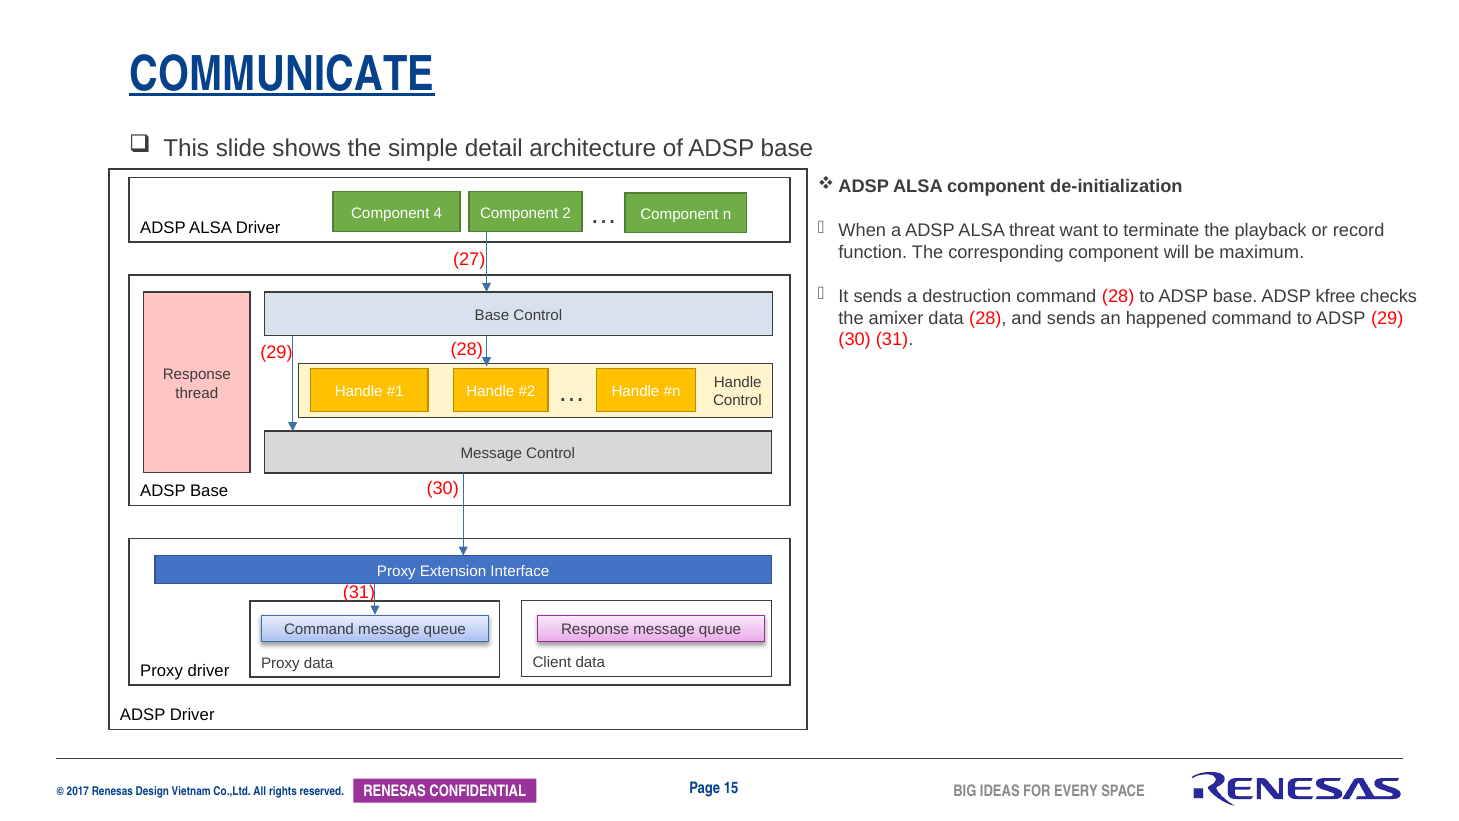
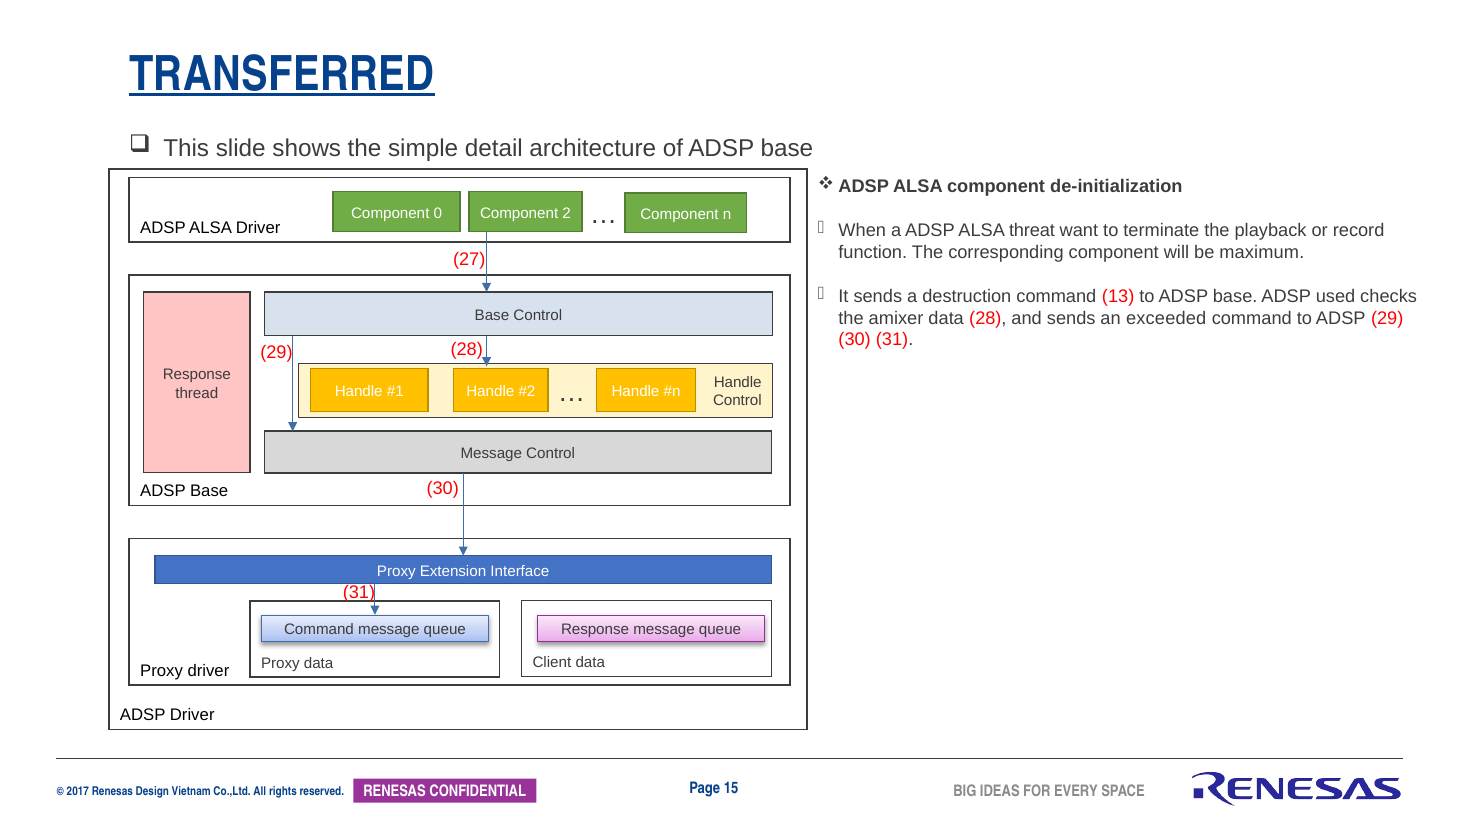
COMMUNICATE: COMMUNICATE -> TRANSFERRED (282, 75)
4: 4 -> 0 (438, 213)
command 28: 28 -> 13 (1118, 296)
kfree: kfree -> used (1336, 296)
happened: happened -> exceeded (1166, 318)
